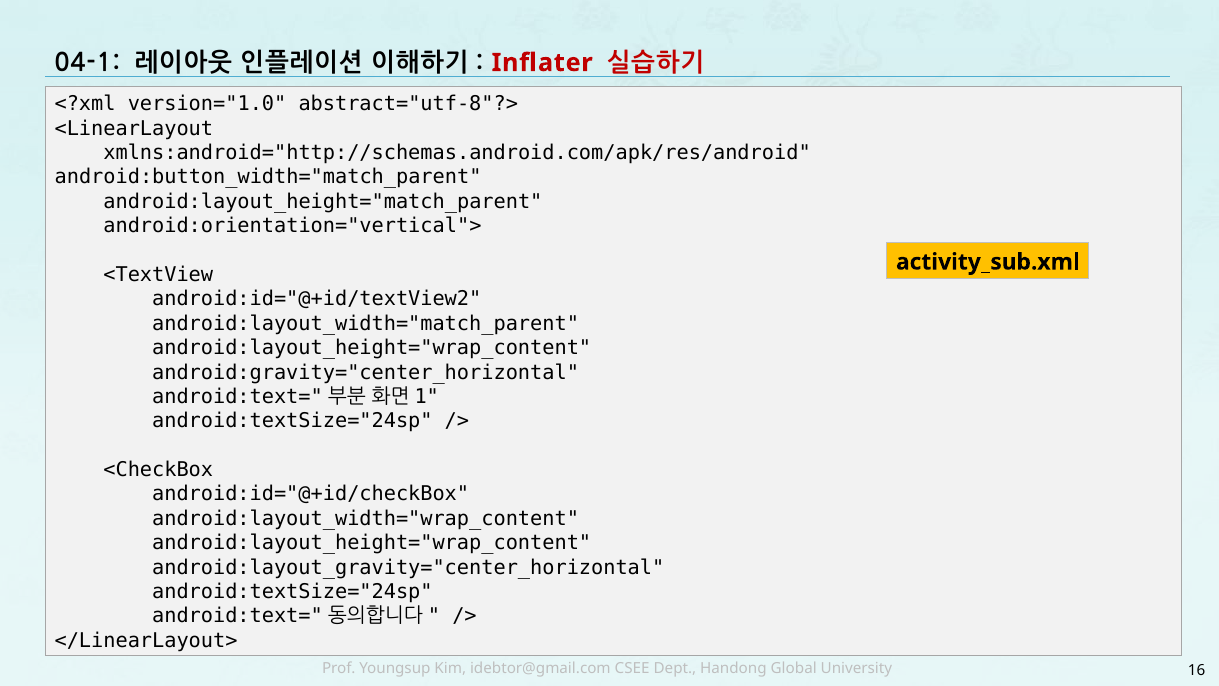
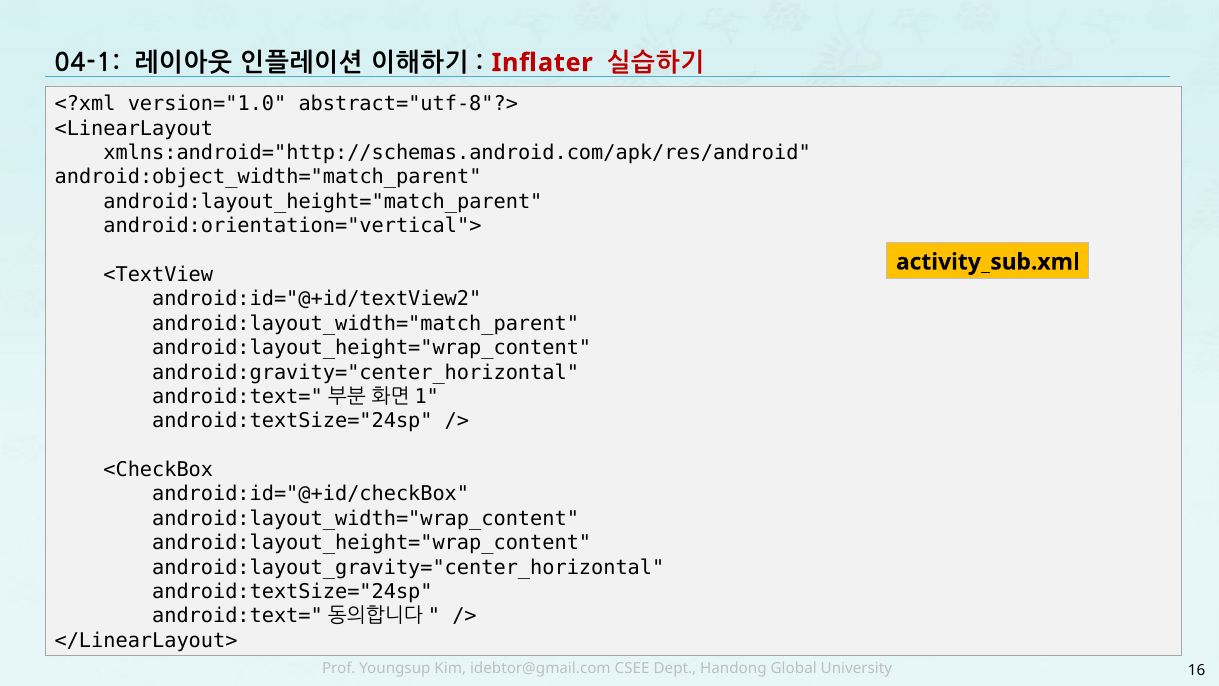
android:button_width="match_parent: android:button_width="match_parent -> android:object_width="match_parent (268, 177)
